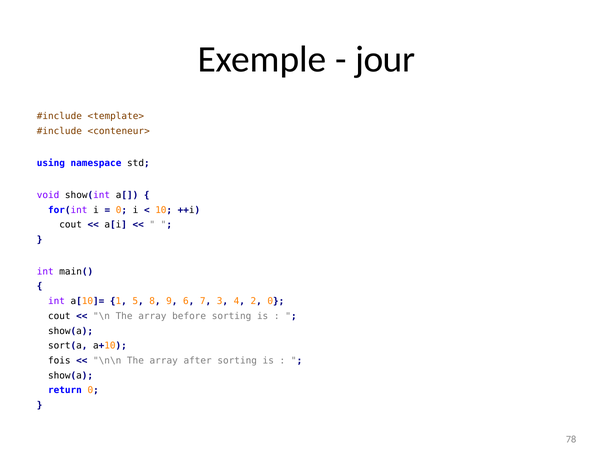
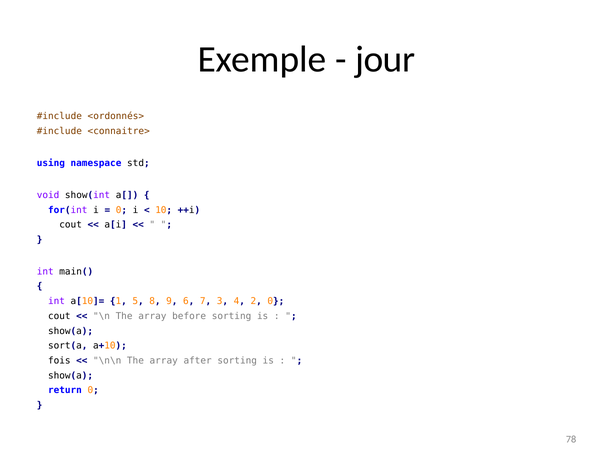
<template>: <template> -> <ordonnés> (116, 116)
<conteneur>: <conteneur> -> <connaitre> (119, 131)
